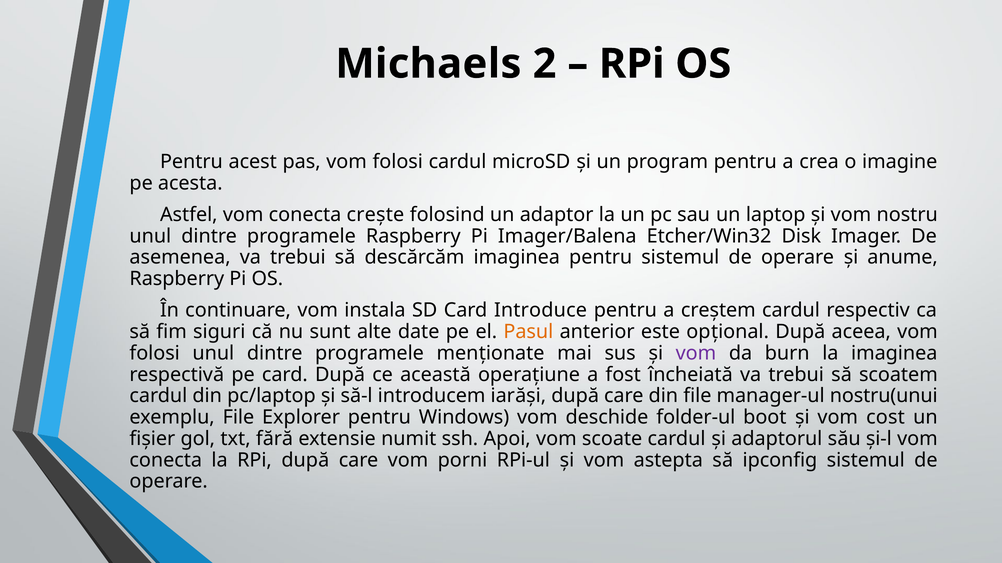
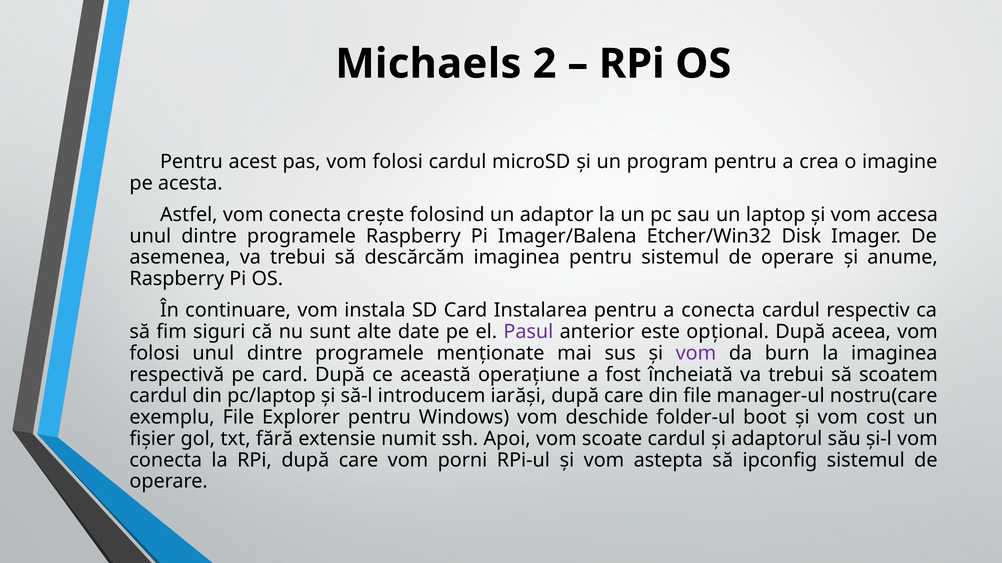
nostru: nostru -> accesa (907, 215)
Introduce: Introduce -> Instalarea (541, 311)
a creștem: creștem -> conecta (718, 311)
Pasul colour: orange -> purple (528, 332)
nostru(unui: nostru(unui -> nostru(care (884, 396)
